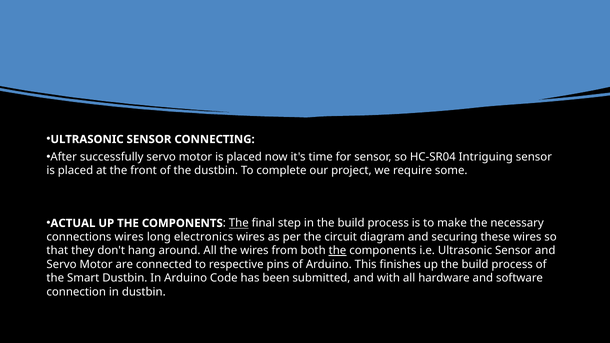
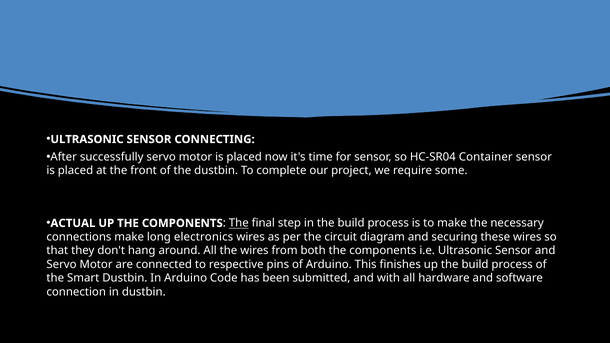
Intriguing: Intriguing -> Container (486, 157)
connections wires: wires -> make (129, 237)
the underline: present -> none (337, 251)
